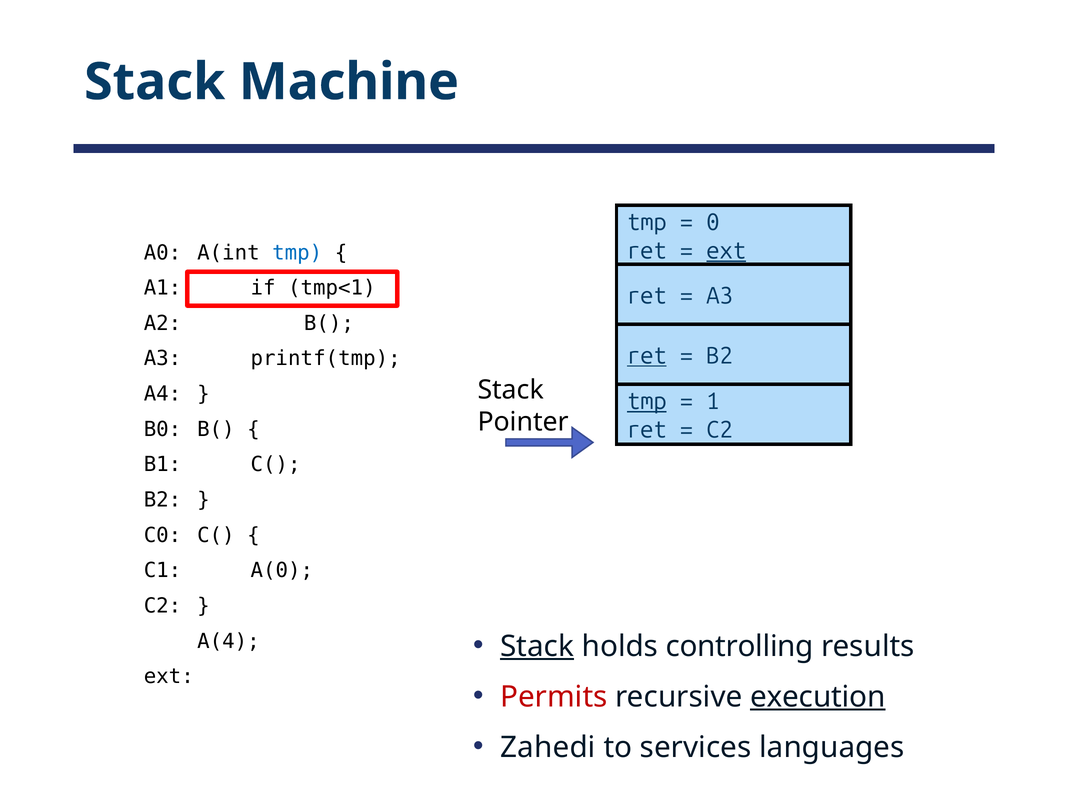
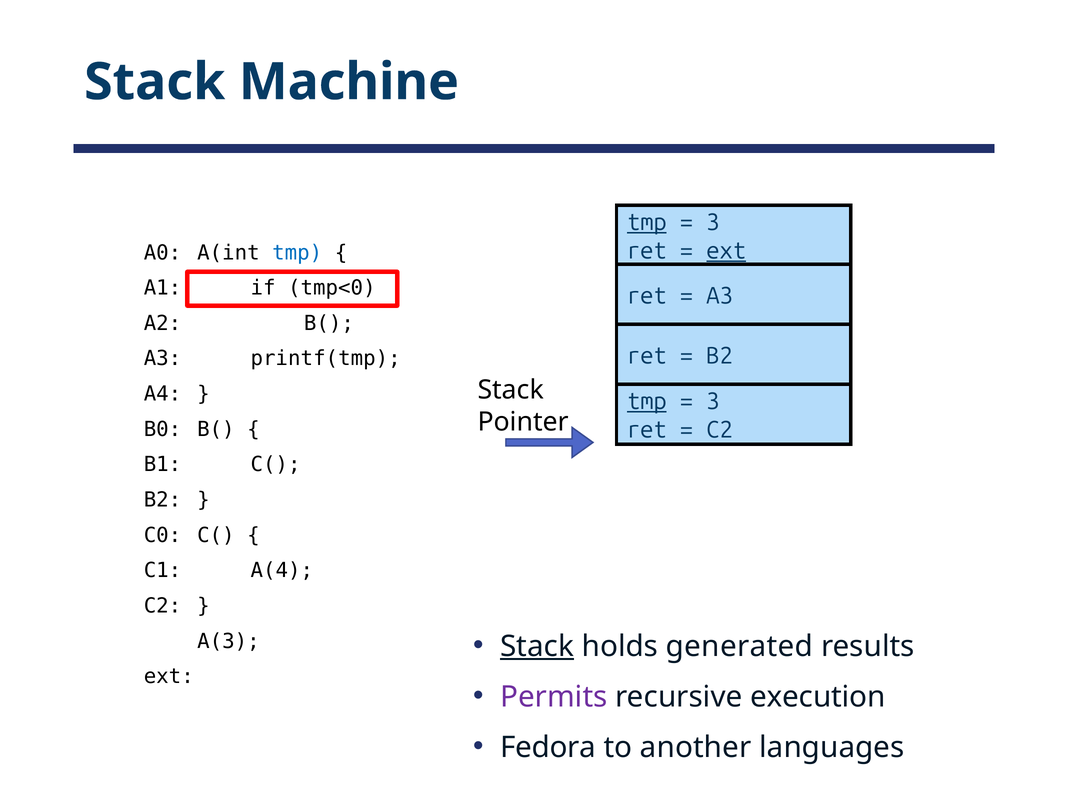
tmp underline: none -> present (647, 223)
0: 0 -> 3 (713, 223)
tmp<1: tmp<1 -> tmp<0 (332, 288)
ret underline: present -> none (647, 356)
1: 1 -> 3 (713, 402)
A(0: A(0 -> A(4 (282, 571)
controlling: controlling -> generated (739, 646)
A(4: A(4 -> A(3 (228, 641)
Permits colour: red -> purple (554, 697)
execution underline: present -> none (818, 697)
Zahedi: Zahedi -> Fedora (548, 747)
services: services -> another (696, 747)
